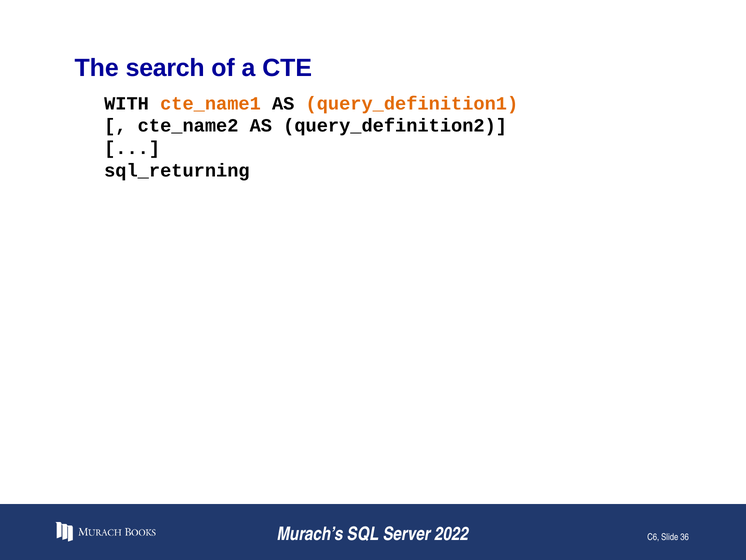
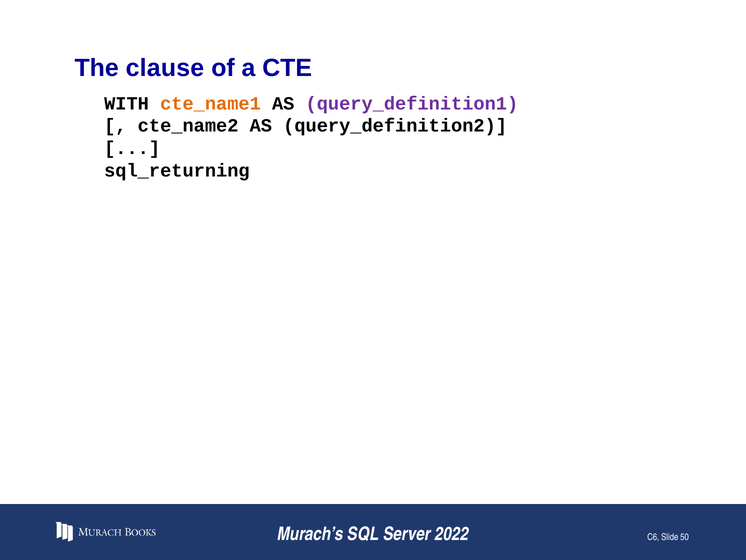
search: search -> clause (165, 68)
query_definition1 colour: orange -> purple (412, 103)
36: 36 -> 50 (685, 537)
